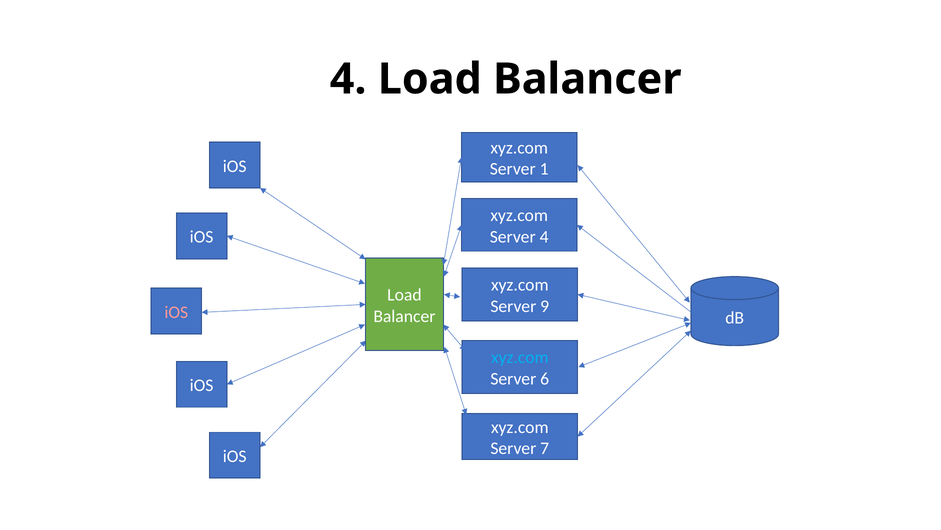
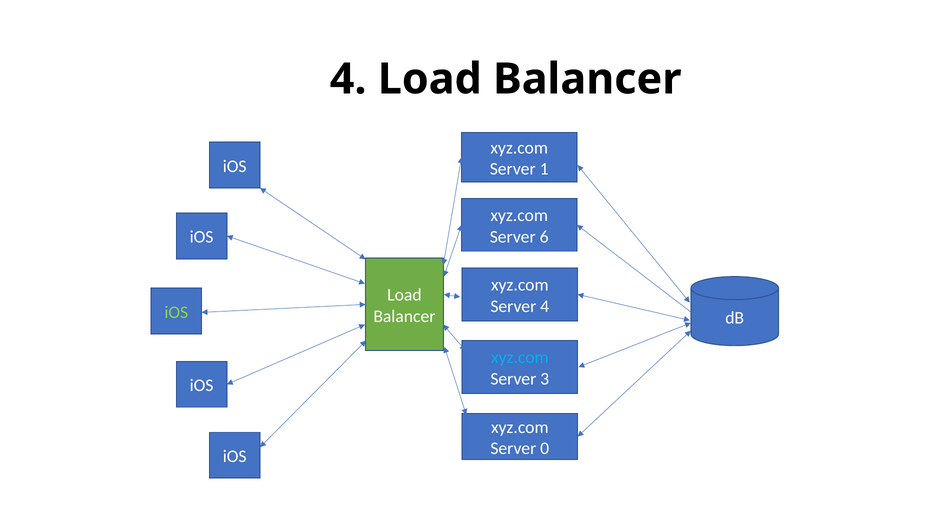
Server 4: 4 -> 6 (544, 236)
Server 9: 9 -> 4 (545, 306)
iOS colour: pink -> light green (176, 312)
6: 6 -> 3 (545, 378)
7: 7 -> 0 (545, 448)
